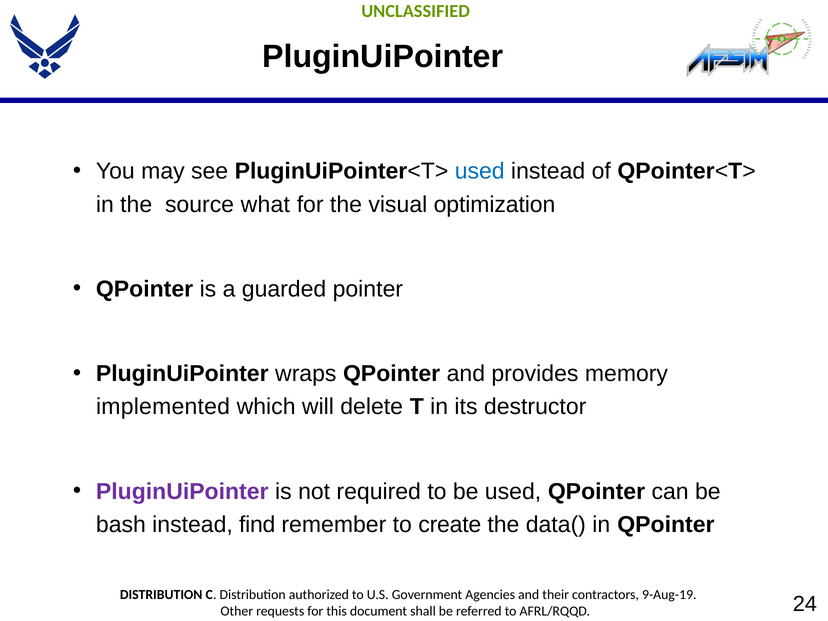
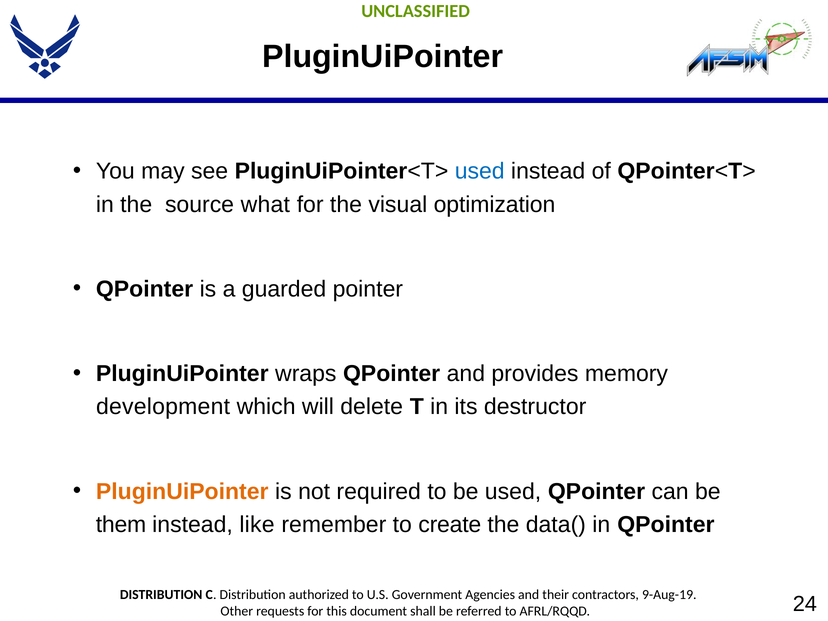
implemented: implemented -> development (163, 407)
PluginUiPointer colour: purple -> orange (182, 491)
bash: bash -> them (121, 525)
find: find -> like (257, 525)
